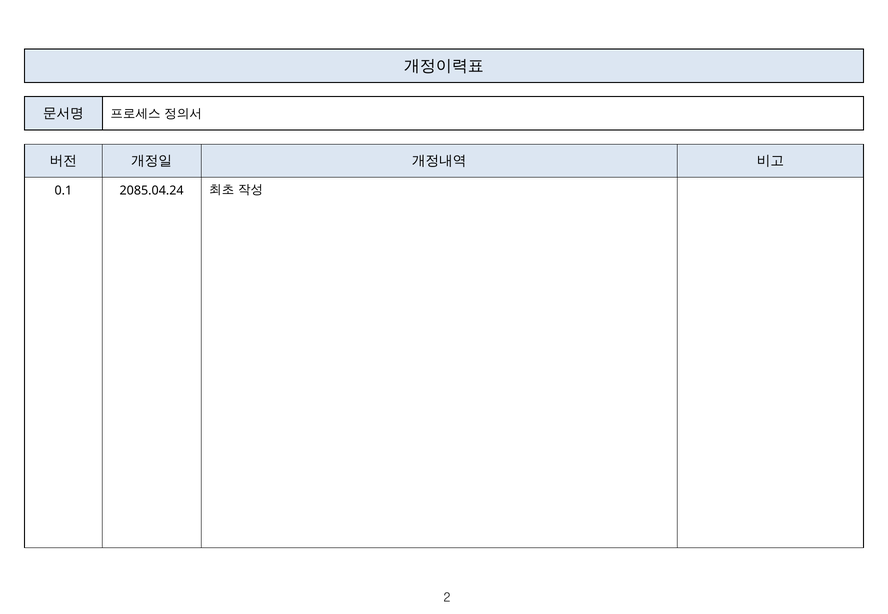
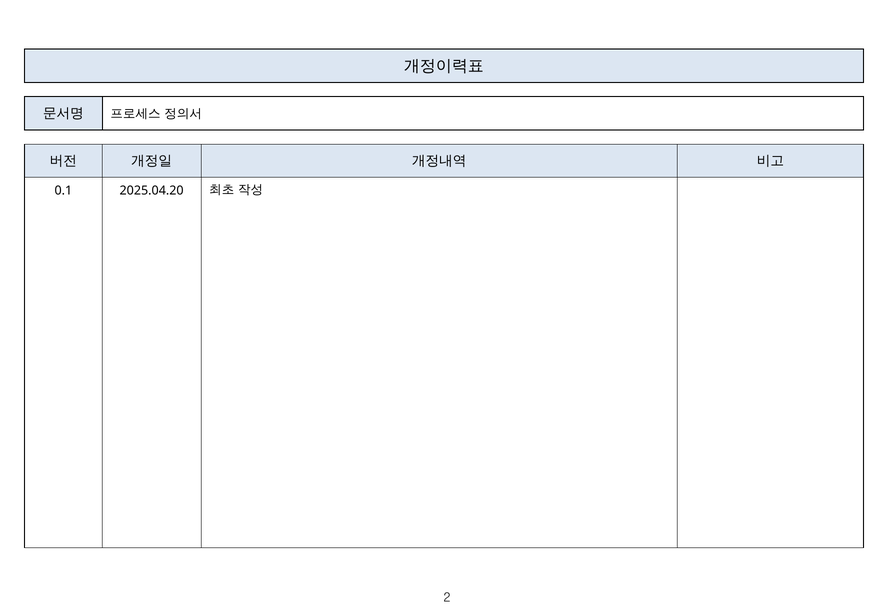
2085.04.24: 2085.04.24 -> 2025.04.20 (152, 191)
